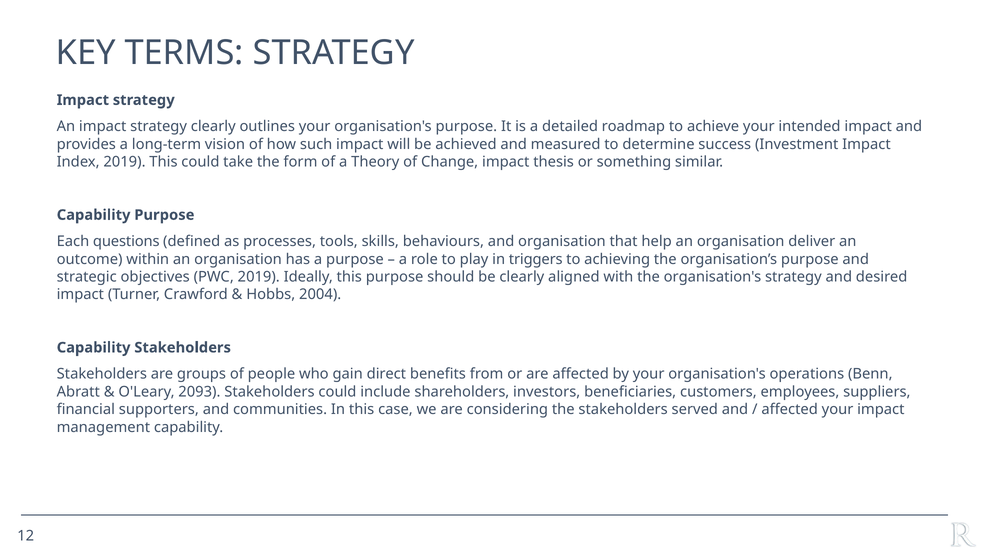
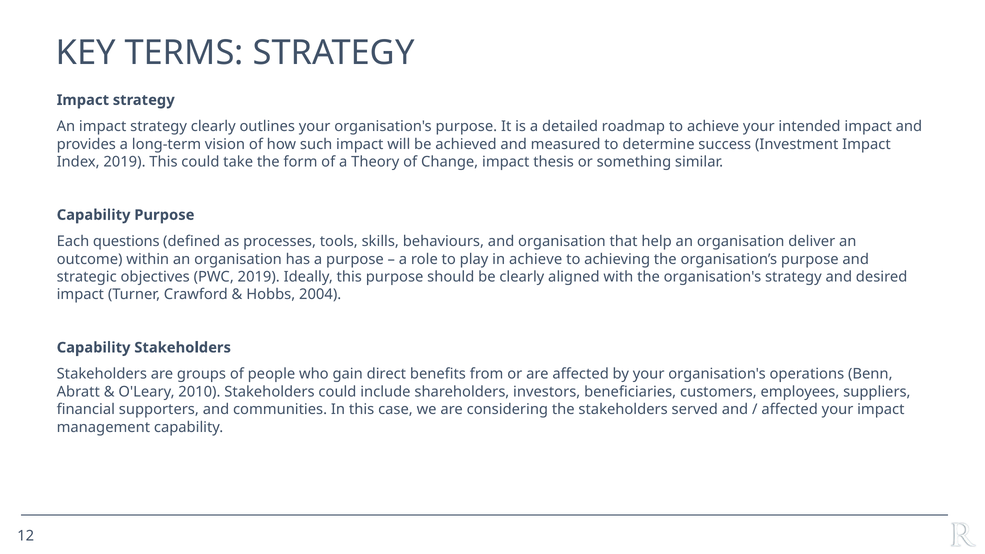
in triggers: triggers -> achieve (536, 259)
2093: 2093 -> 2010 (199, 392)
